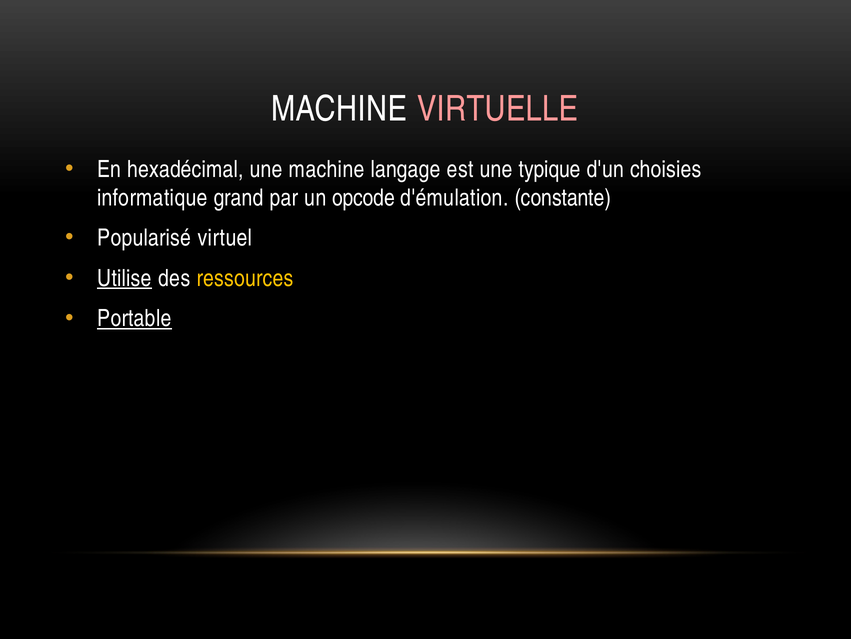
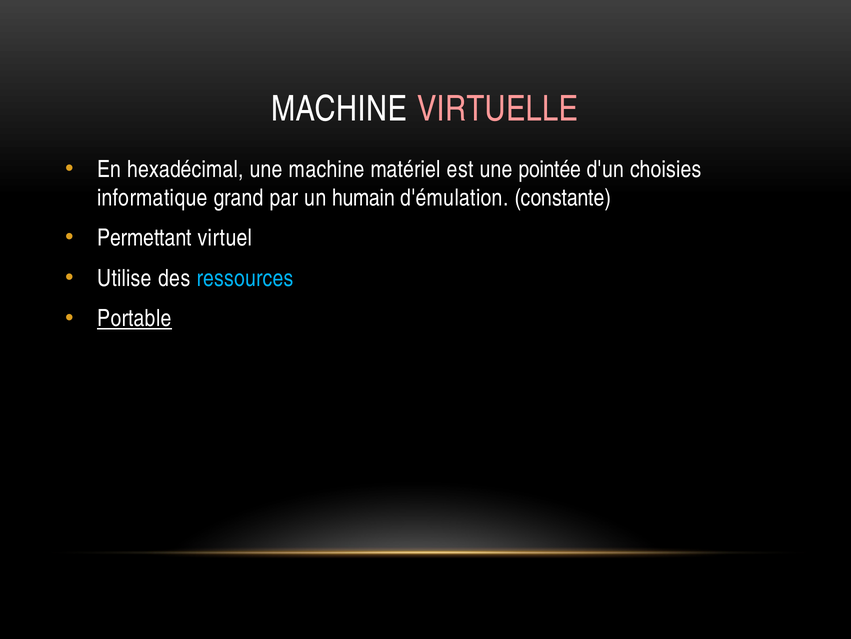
langage: langage -> matériel (406, 169)
typique: typique -> pointée (550, 169)
opcode: opcode -> humain (364, 197)
Popularisé: Popularisé -> Permettant (144, 238)
Utilise underline: present -> none (124, 278)
ressources colour: yellow -> light blue (245, 278)
